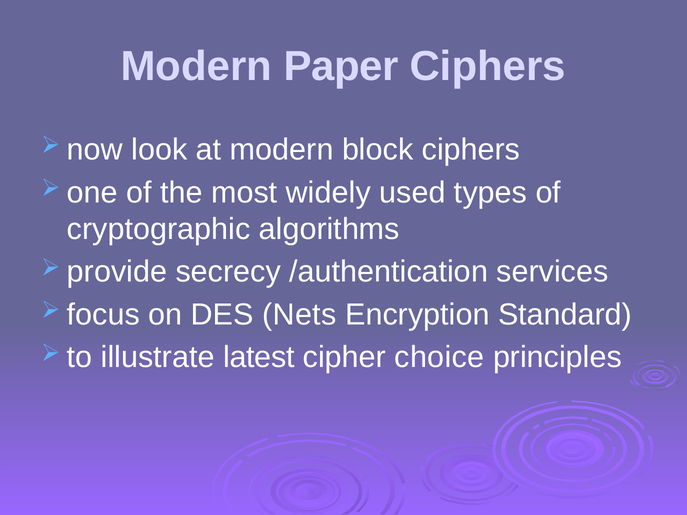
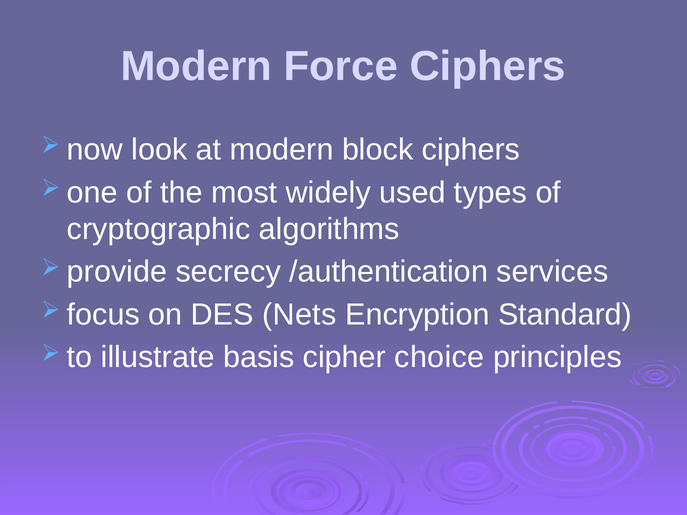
Paper: Paper -> Force (341, 67)
latest: latest -> basis (259, 358)
